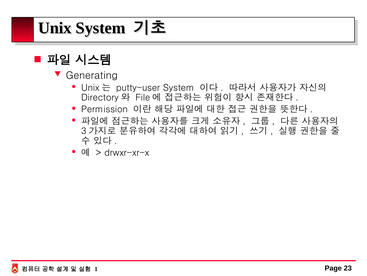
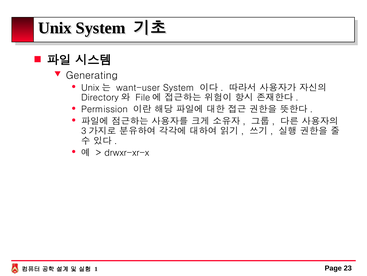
putty-user: putty-user -> want-user (138, 87)
